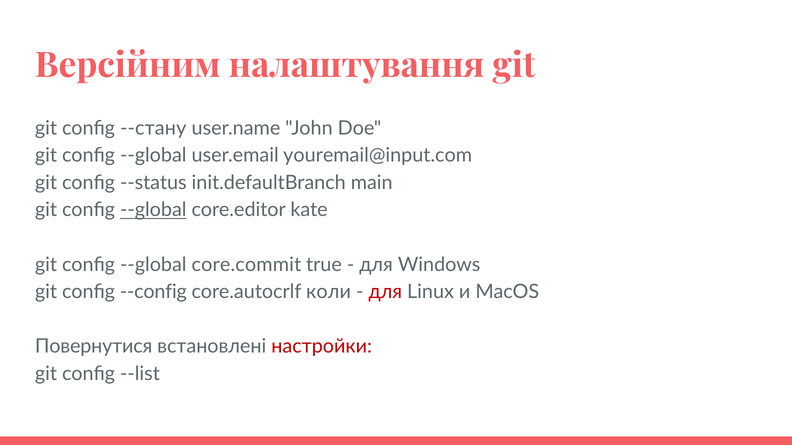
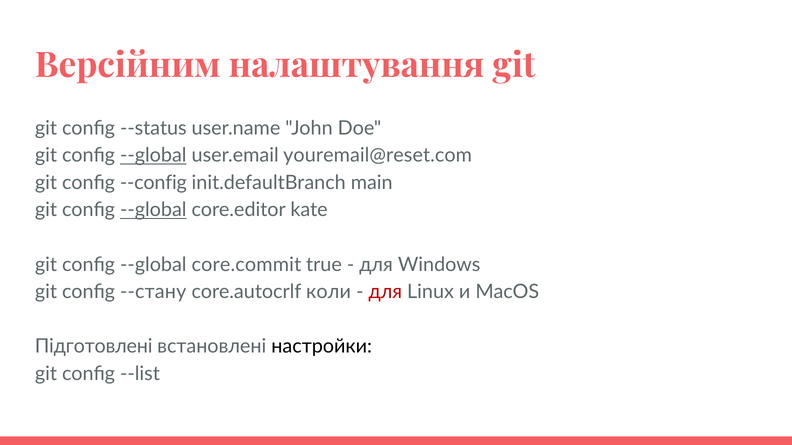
--стану: --стану -> --status (153, 128)
--global underline: none -> present (153, 156)
youremail@input.com: youremail@input.com -> youremail@reset.com (378, 156)
--status: --status -> --config (153, 183)
--config: --config -> --стану (153, 292)
Повернутися: Повернутися -> Підготовлені (94, 347)
настройки colour: red -> black (322, 347)
